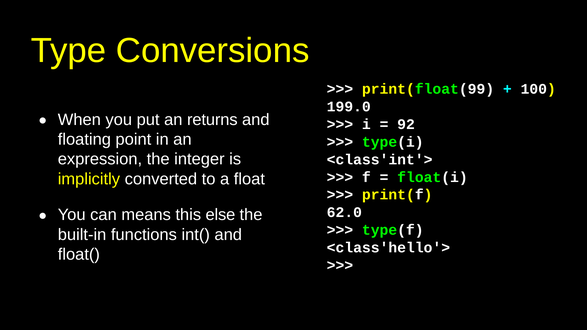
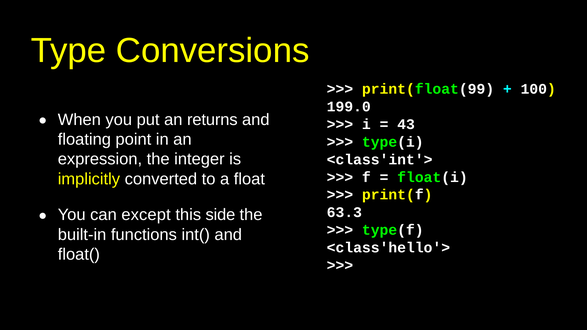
92: 92 -> 43 (406, 124)
means: means -> except (146, 215)
else: else -> side (220, 215)
62.0: 62.0 -> 63.3 (344, 213)
